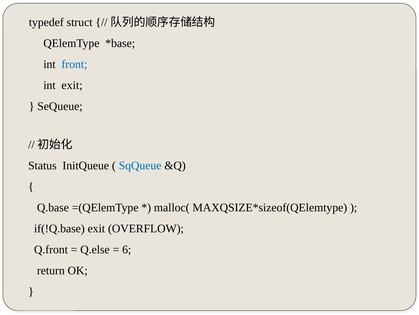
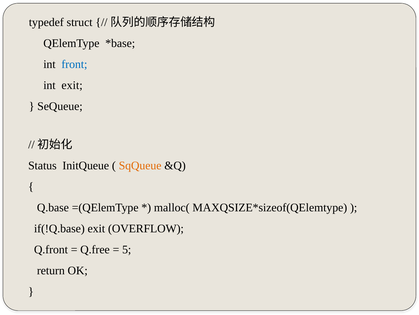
SqQueue colour: blue -> orange (140, 165)
Q.else: Q.else -> Q.free (95, 249)
6: 6 -> 5 (127, 249)
